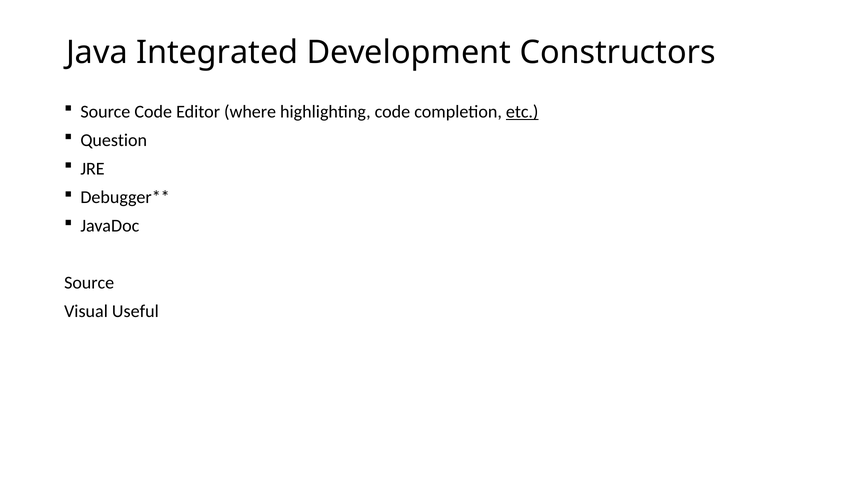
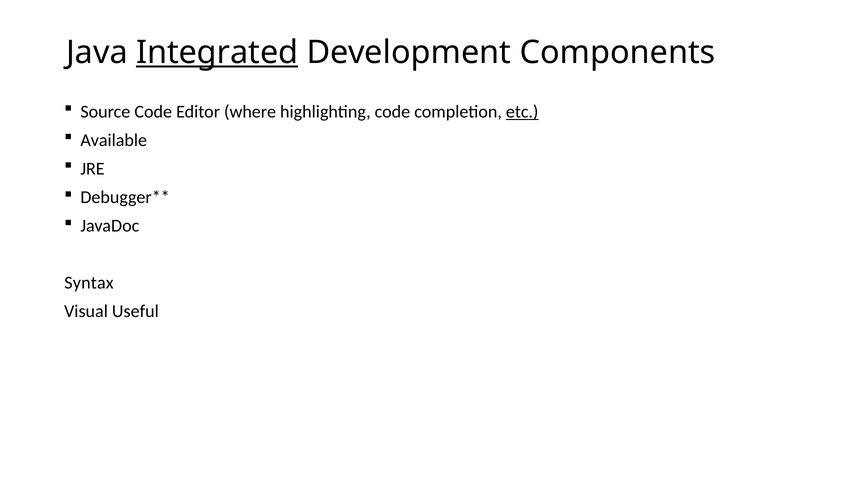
Integrated underline: none -> present (217, 53)
Constructors: Constructors -> Components (618, 53)
Question: Question -> Available (114, 140)
Source: Source -> Syntax (89, 283)
